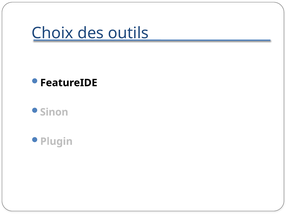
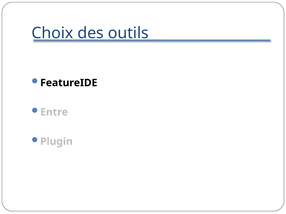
Sinon: Sinon -> Entre (54, 112)
